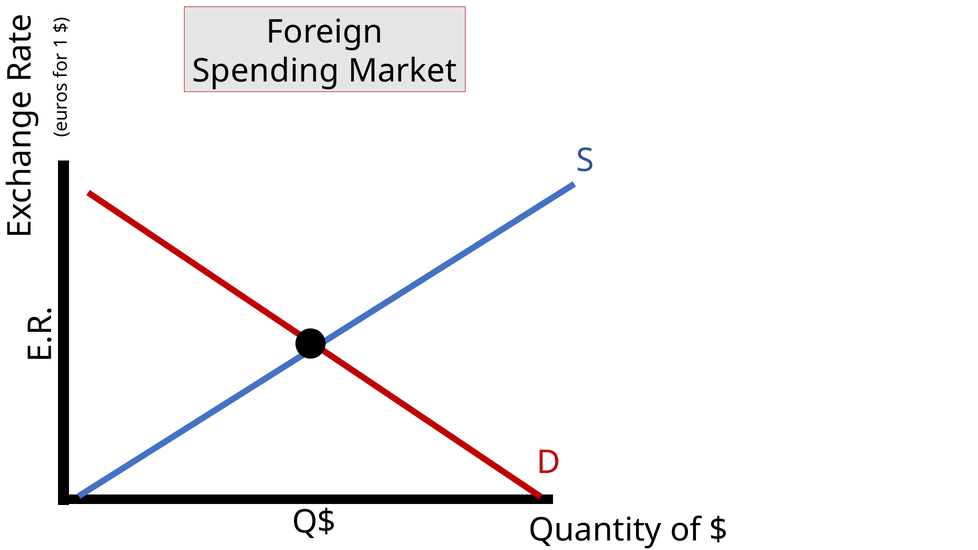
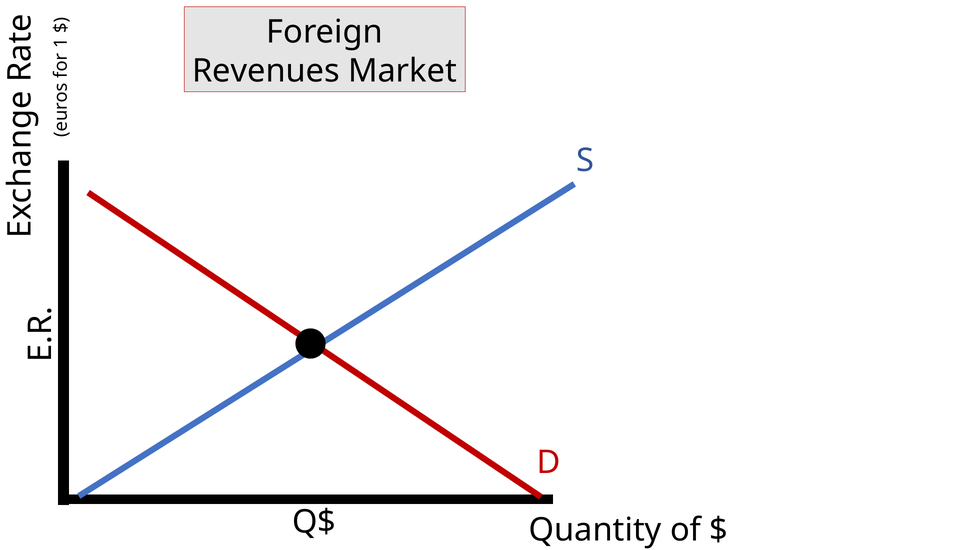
Spending: Spending -> Revenues (266, 71)
